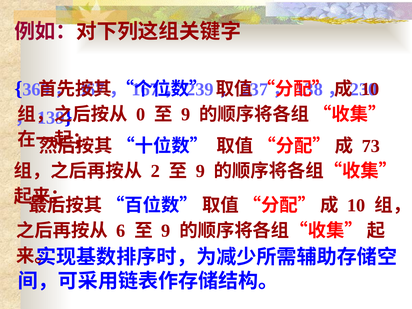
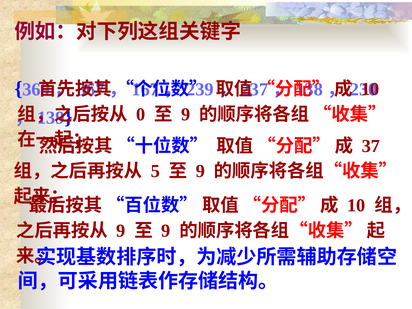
73: 73 -> 37 (371, 146)
2: 2 -> 5 (155, 171)
6: 6 -> 9 (121, 231)
